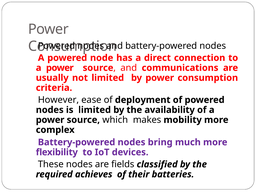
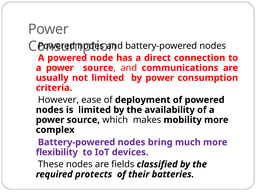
achieves: achieves -> protects (94, 174)
